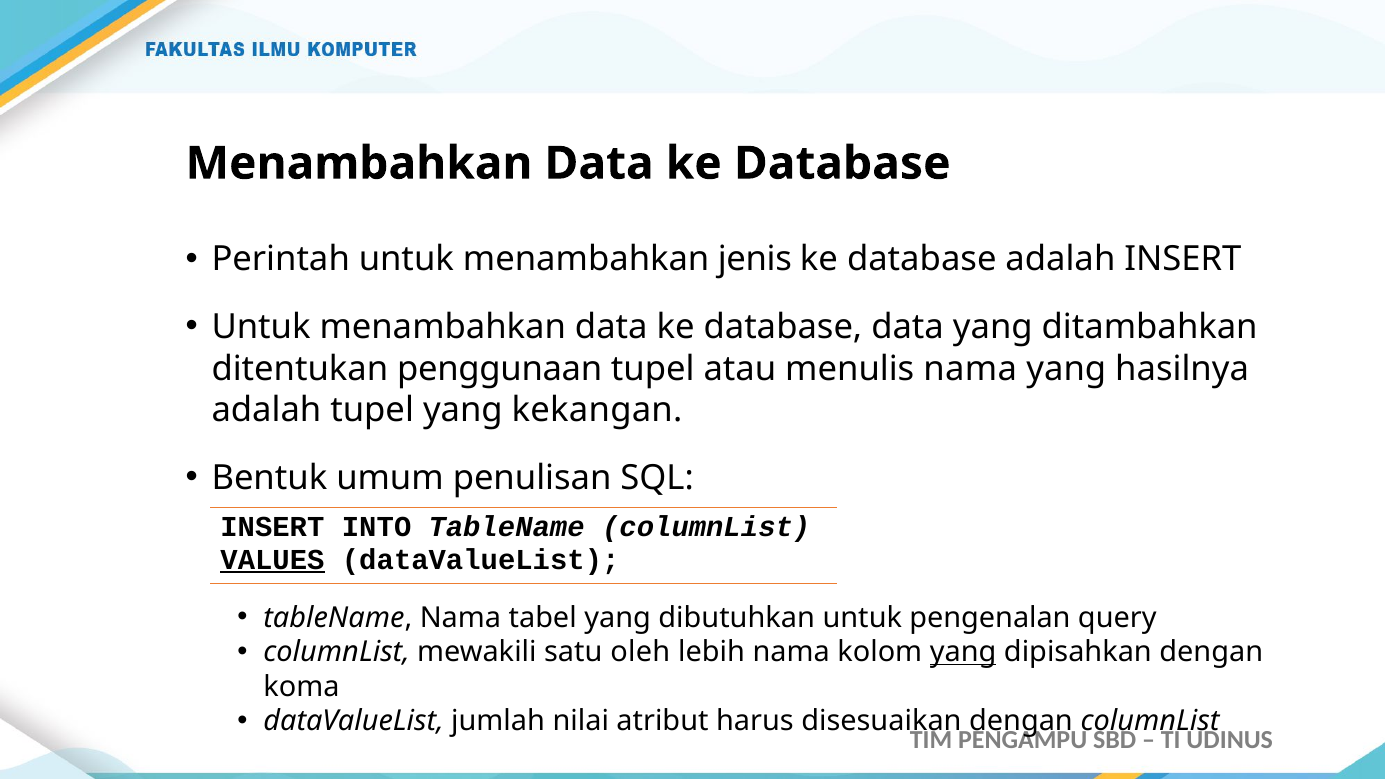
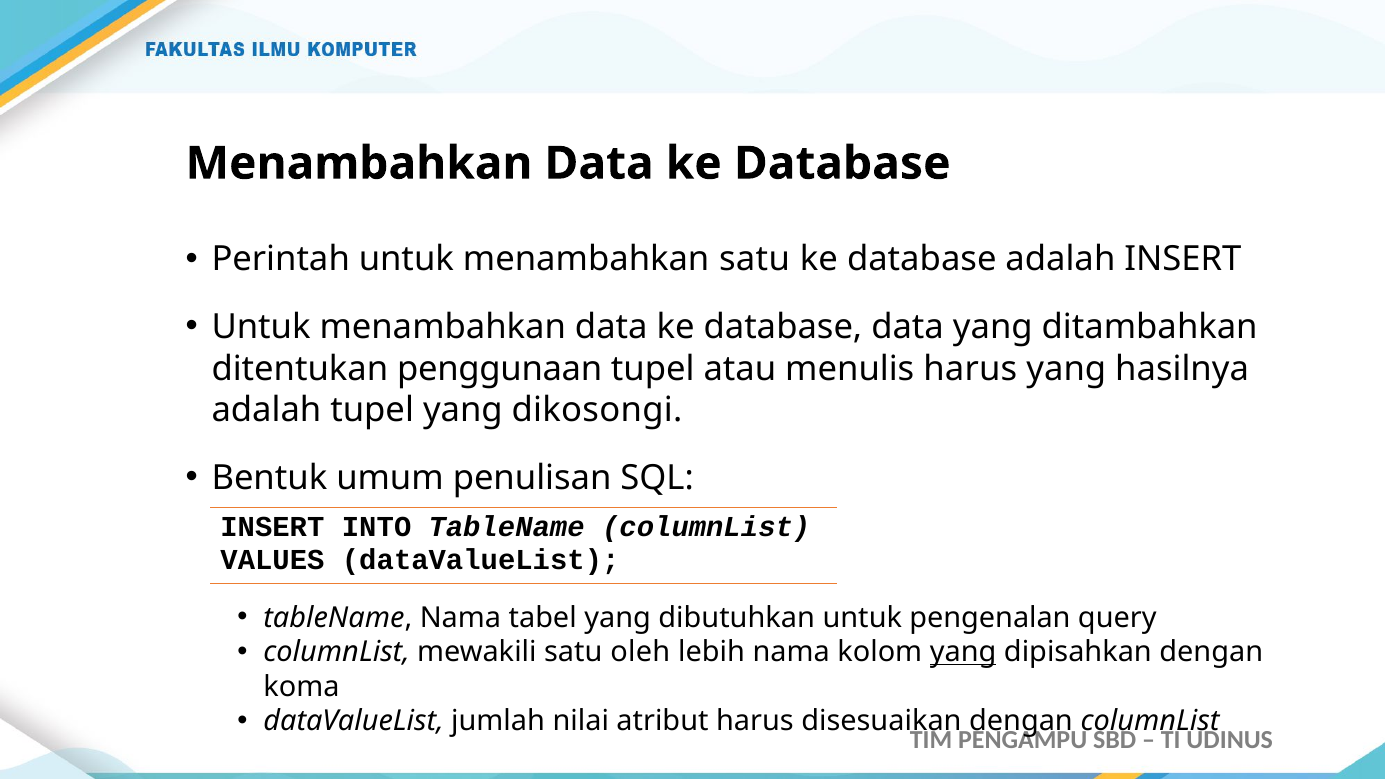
menambahkan jenis: jenis -> satu (754, 260)
menulis nama: nama -> harus (970, 369)
kekangan: kekangan -> dikosongi (597, 410)
VALUES underline: present -> none (272, 560)
